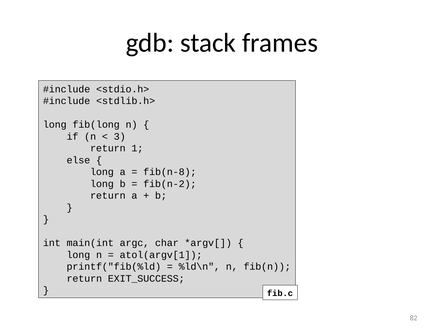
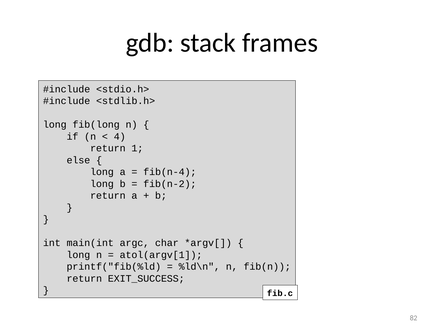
3: 3 -> 4 (120, 136)
fib(n-8: fib(n-8 -> fib(n-4 (170, 172)
